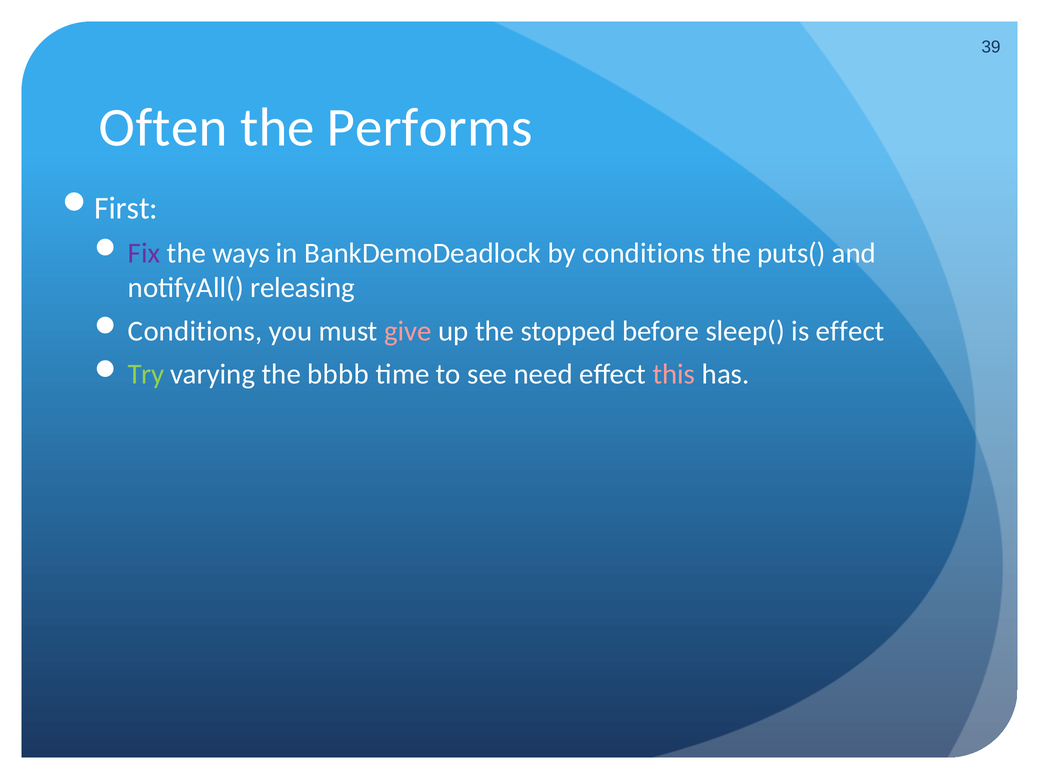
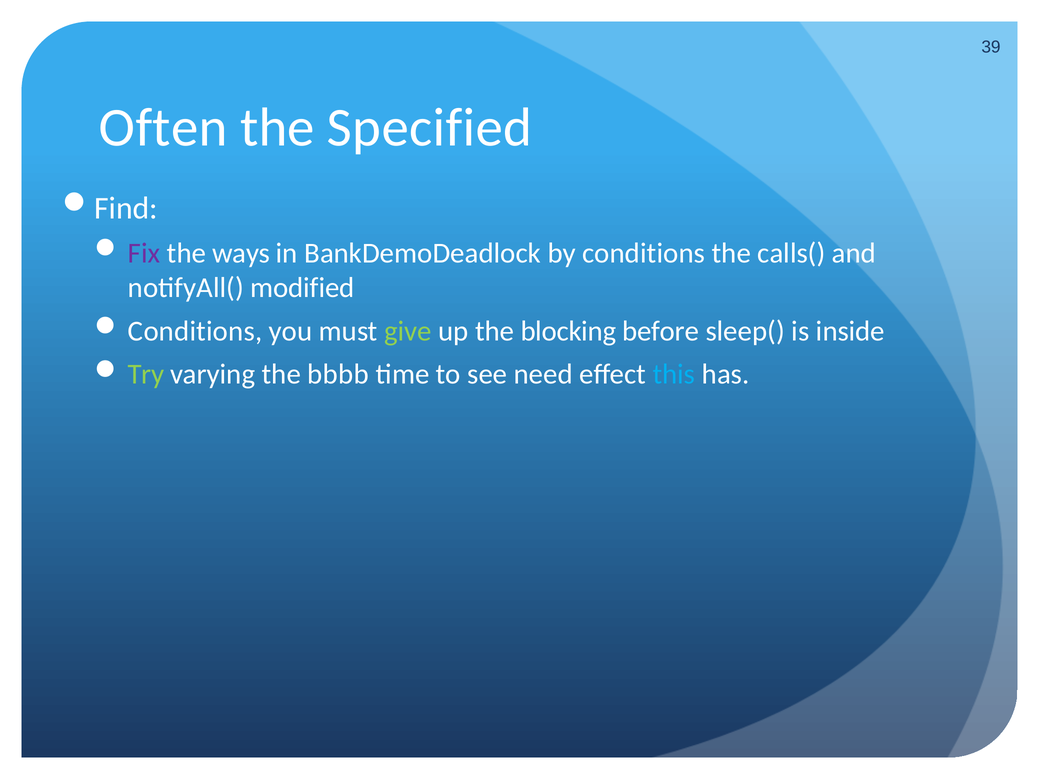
Performs: Performs -> Specified (430, 128)
First: First -> Find (126, 208)
puts(: puts( -> calls( (791, 253)
releasing: releasing -> modified (302, 288)
give colour: pink -> light green (408, 331)
stopped: stopped -> blocking (568, 331)
is effect: effect -> inside (850, 331)
this colour: pink -> light blue (674, 374)
